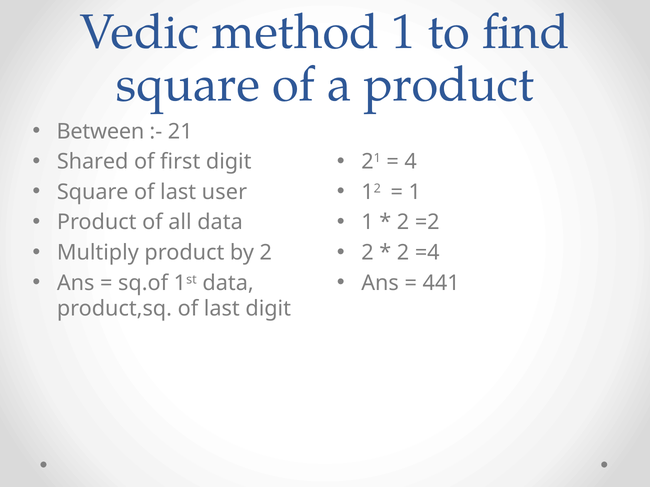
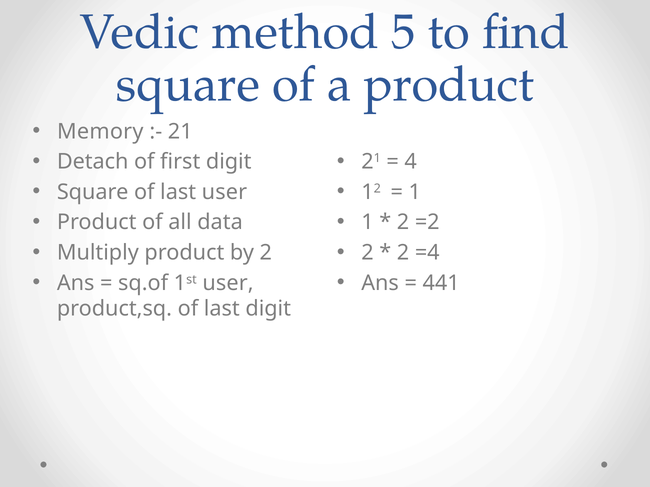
method 1: 1 -> 5 (404, 32)
Between: Between -> Memory (100, 132)
Shared: Shared -> Detach (93, 162)
1st data: data -> user (228, 283)
